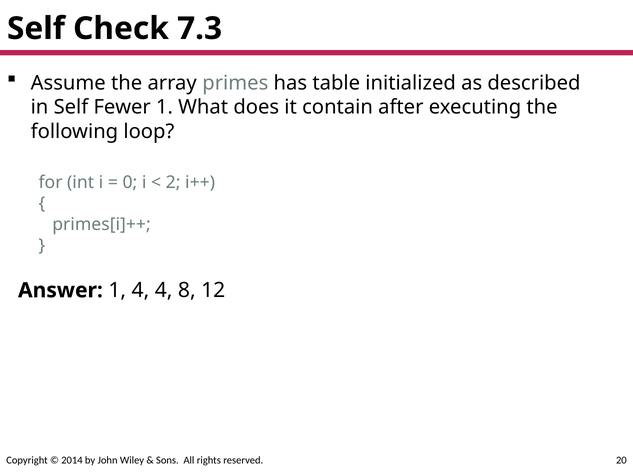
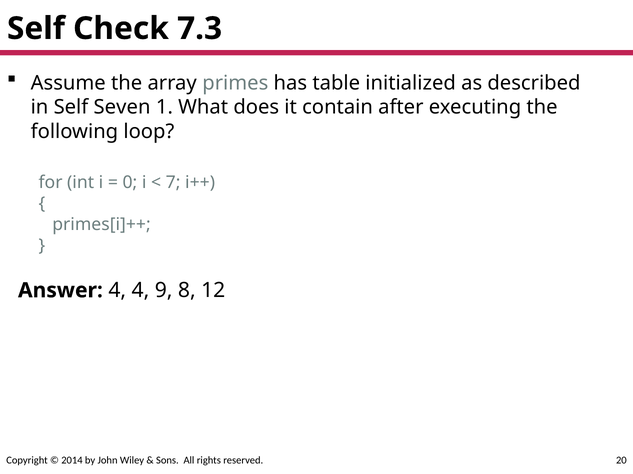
Fewer: Fewer -> Seven (122, 107)
2: 2 -> 7 (173, 183)
Answer 1: 1 -> 4 (117, 291)
4 4: 4 -> 9 (164, 291)
